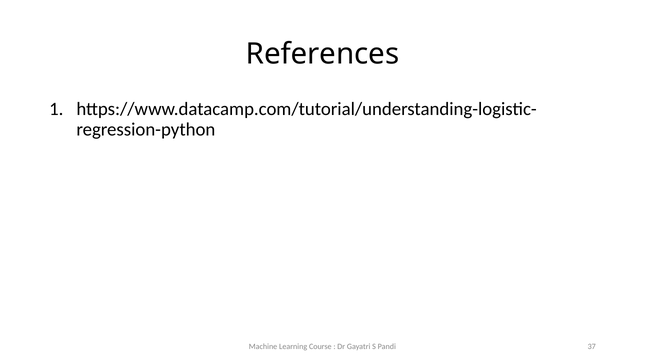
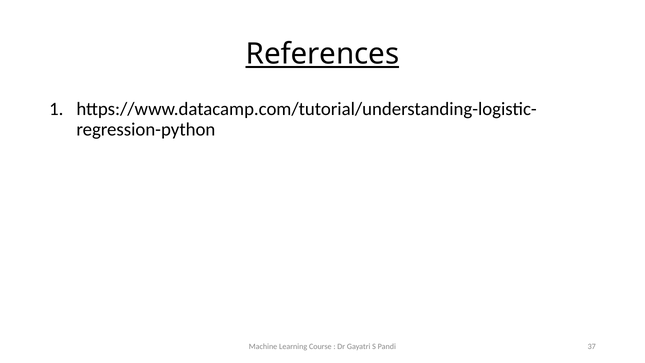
References underline: none -> present (322, 54)
